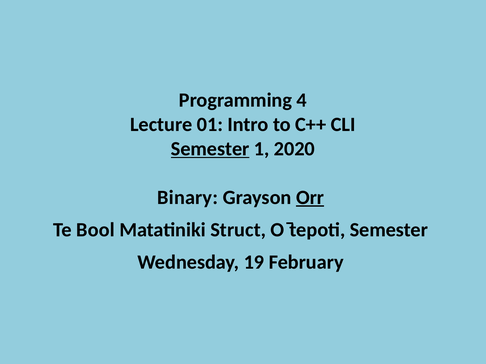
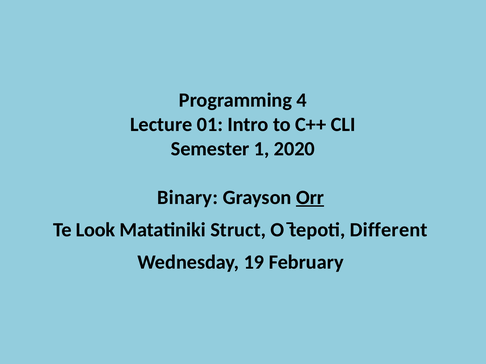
Semester underline: present -> none (210, 149)
Bool: Bool -> Look (96, 230)
Semester: Semester -> Different (389, 230)
